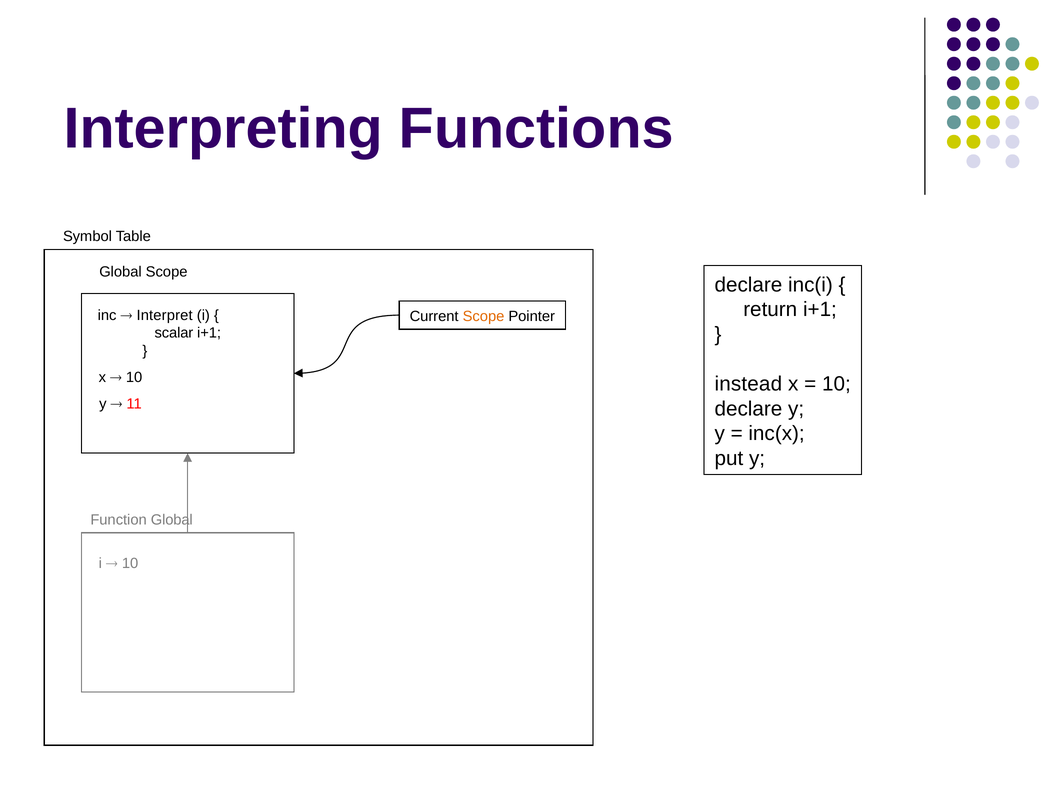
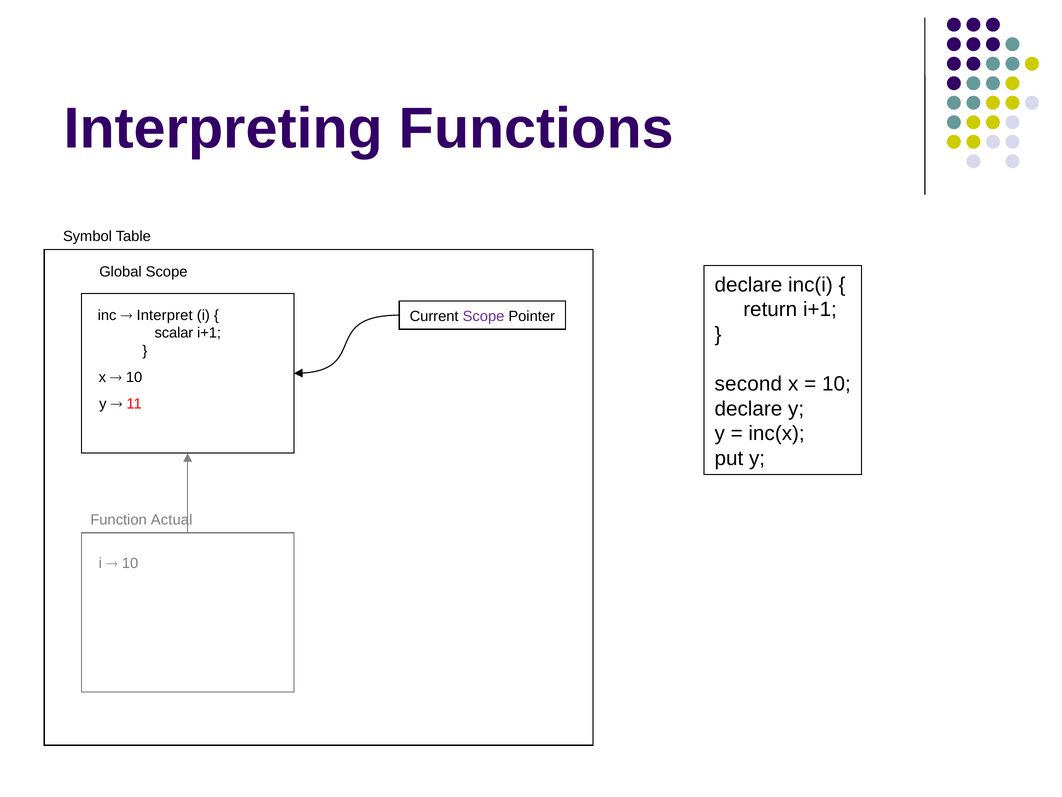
Scope colour: orange -> purple (484, 316)
instead: instead -> second (748, 384)
Function Global: Global -> Actual (172, 520)
